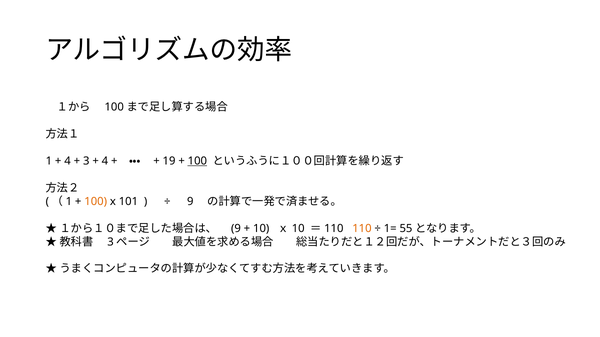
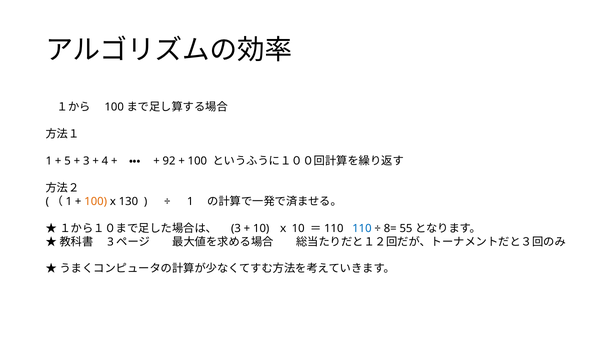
4: 4 -> 5 (68, 161)
19: 19 -> 92 (169, 161)
100 underline: present -> none (197, 161)
101: 101 -> 130 (128, 202)
9: 9 -> 1 (190, 202)
9: 9 -> 3 (236, 229)
110 colour: orange -> blue (362, 229)
1=: 1= -> 8= (390, 229)
